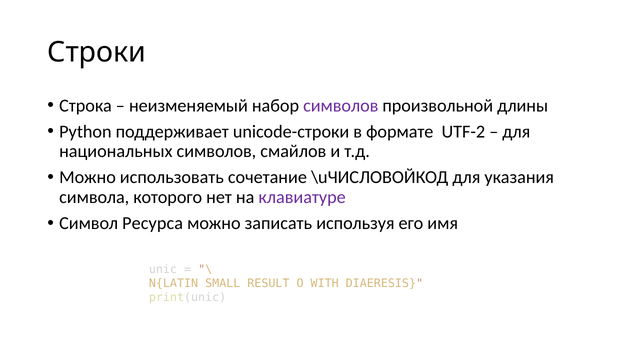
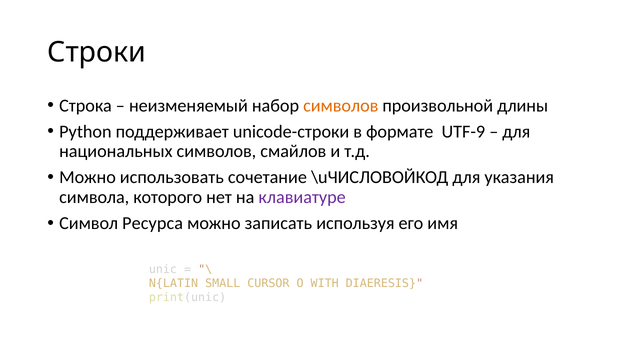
символов colour: purple -> orange (341, 105)
UTF-2: UTF-2 -> UTF-9 (463, 131)
RESULT: RESULT -> CURSOR (268, 283)
